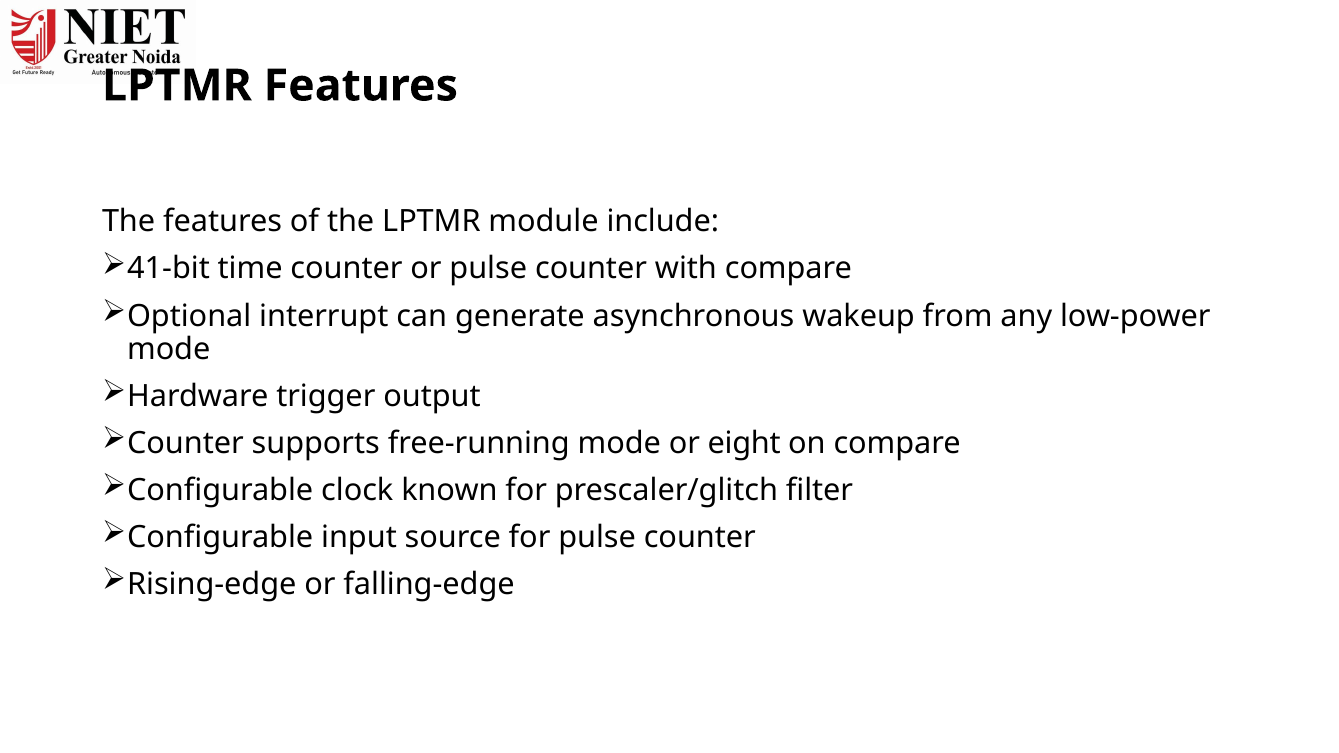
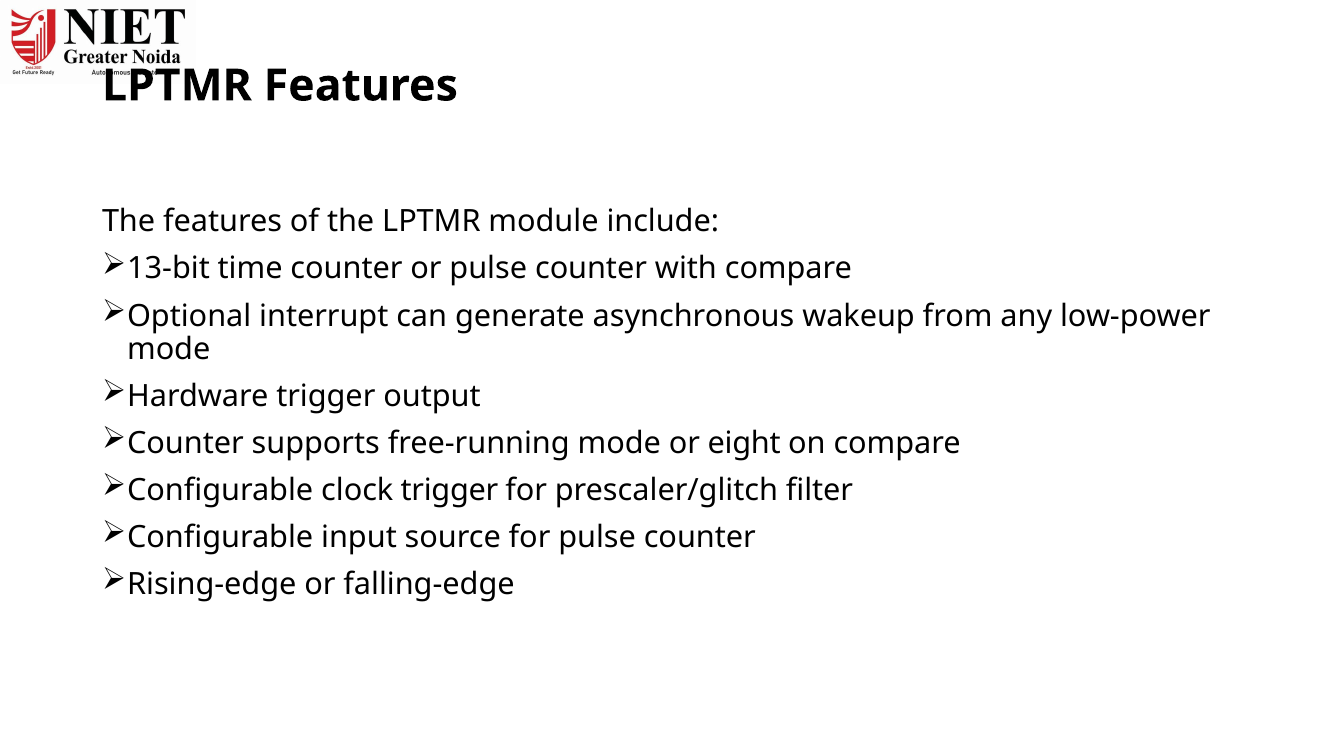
41-bit: 41-bit -> 13-bit (169, 269)
clock known: known -> trigger (449, 490)
